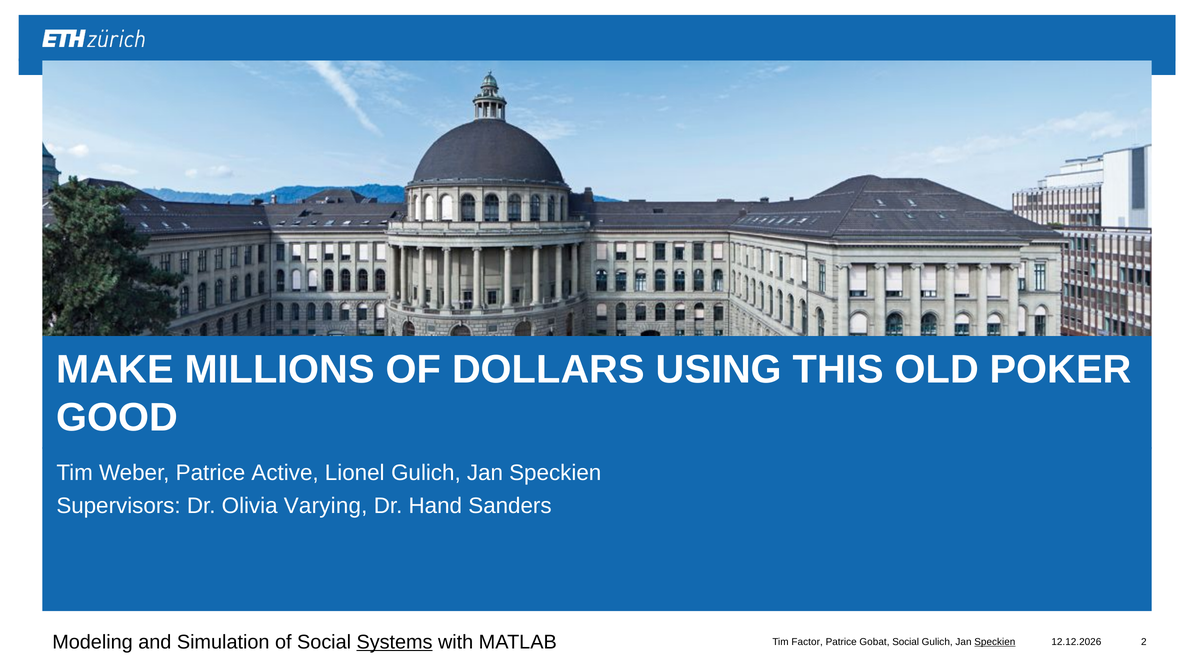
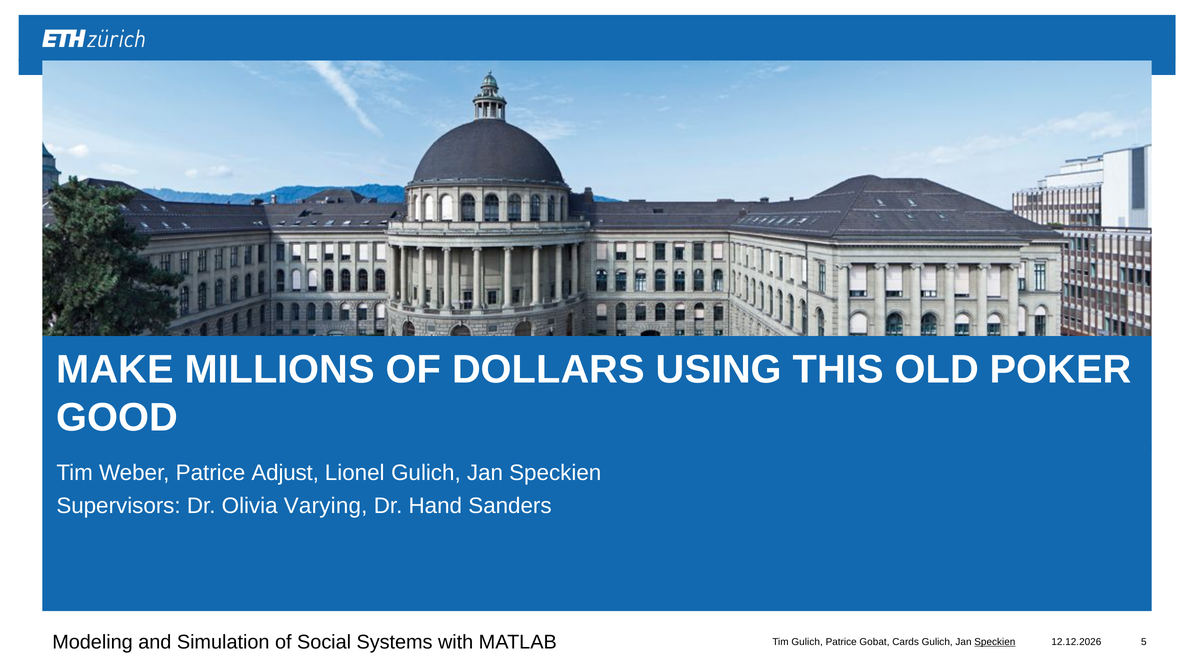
Active: Active -> Adjust (285, 473)
Systems underline: present -> none (395, 642)
Tim Factor: Factor -> Gulich (807, 642)
Gobat Social: Social -> Cards (906, 642)
2: 2 -> 5 (1144, 642)
